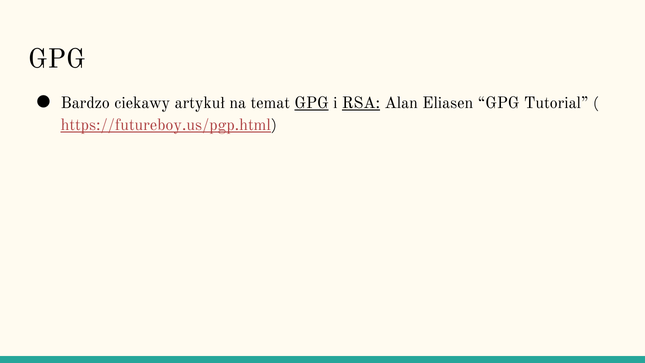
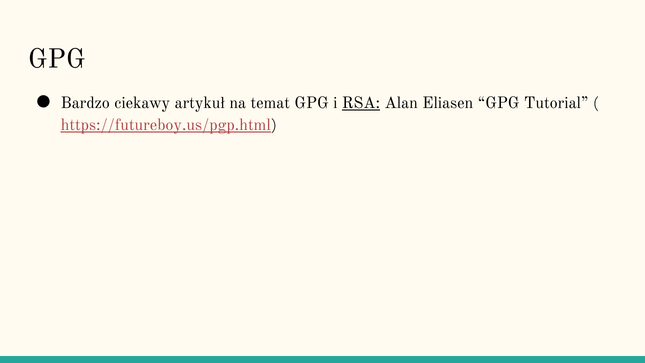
GPG underline: present -> none (312, 103)
